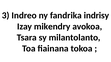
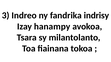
mikendry: mikendry -> hanampy (52, 27)
